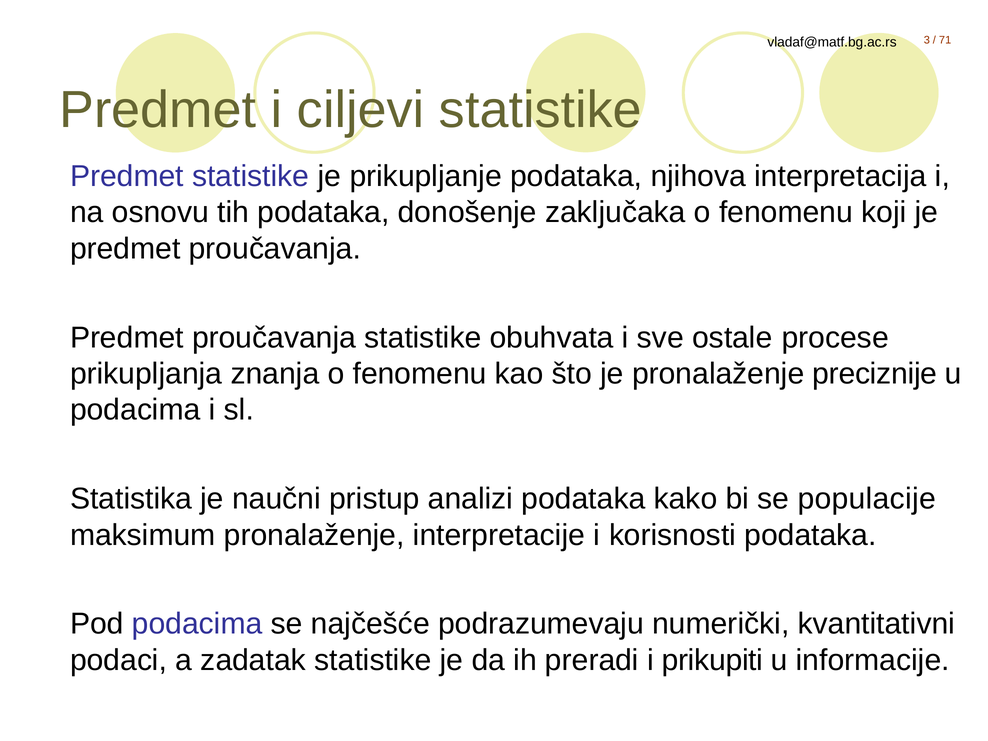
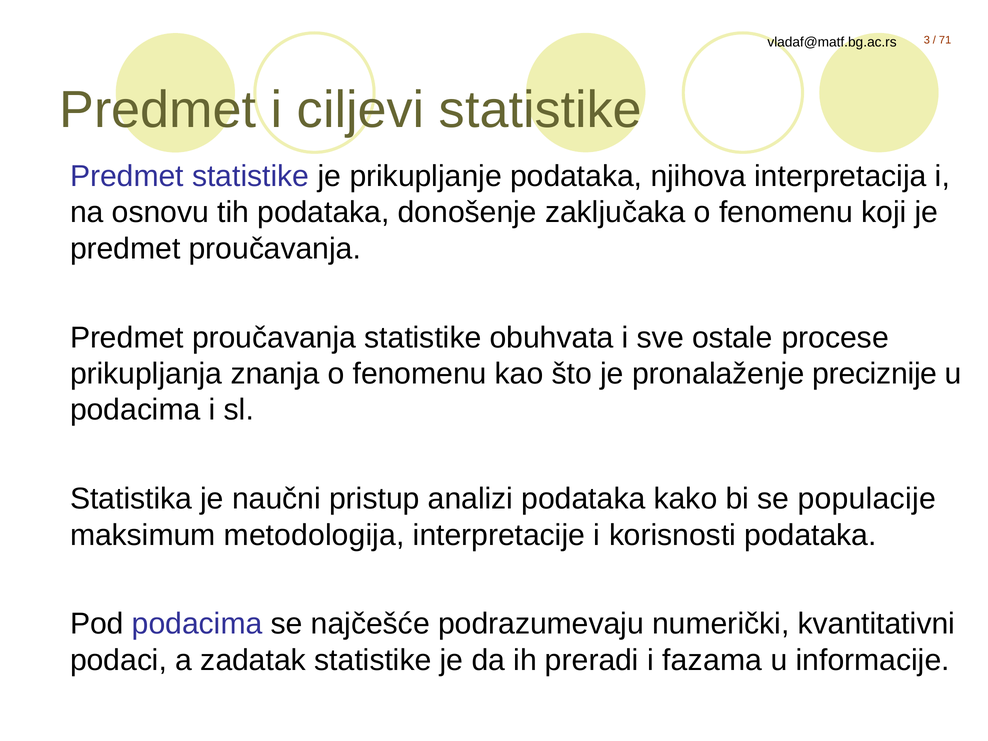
maksimum pronalaženje: pronalaženje -> metodologija (314, 535)
prikupiti: prikupiti -> fazama (712, 660)
